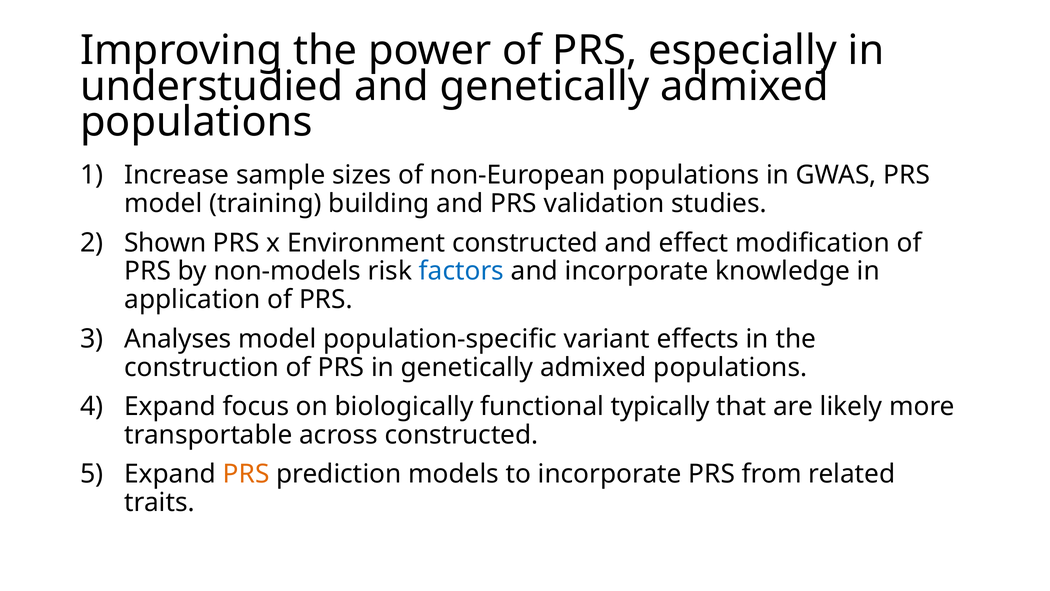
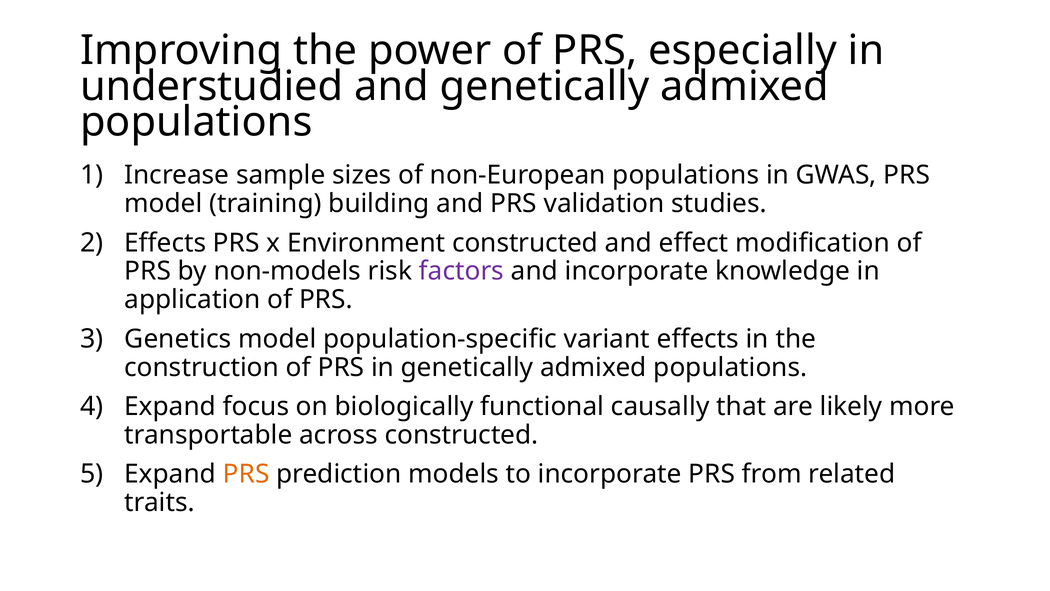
Shown: Shown -> Effects (165, 243)
factors colour: blue -> purple (461, 271)
Analyses: Analyses -> Genetics (178, 339)
typically: typically -> causally (660, 406)
